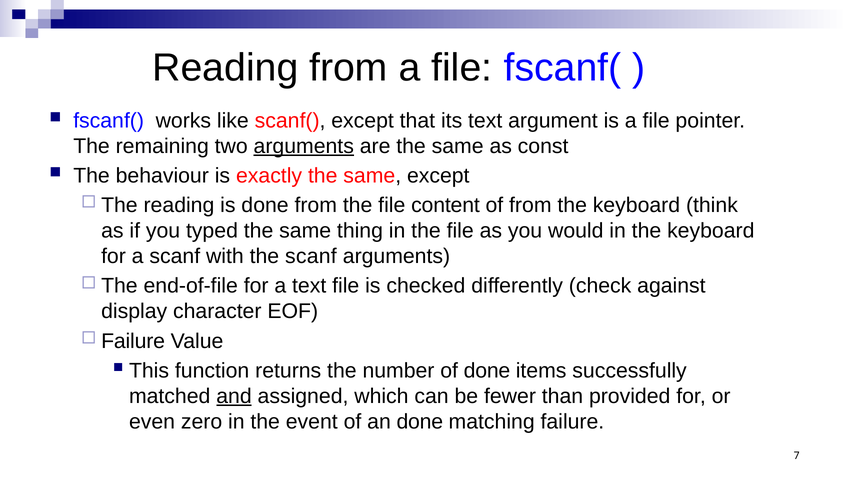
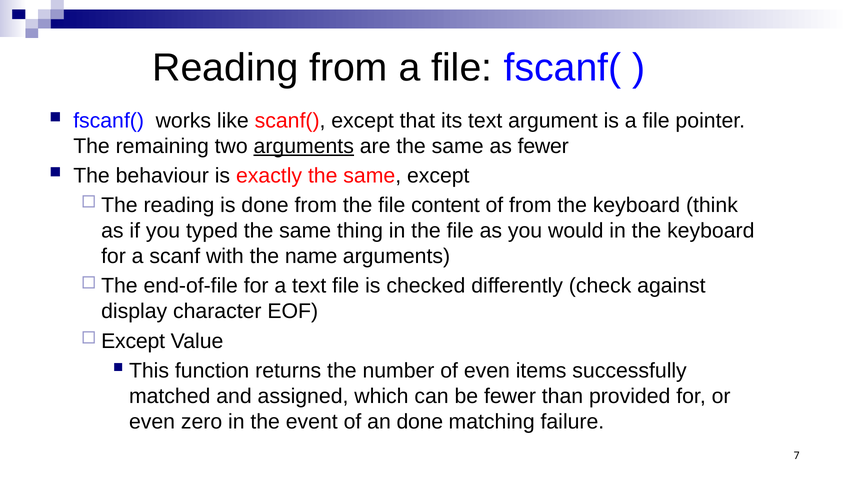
as const: const -> fewer (543, 146)
the scanf: scanf -> name (311, 257)
Failure: Failure -> Except (133, 341)
of done: done -> even (487, 371)
and underline: present -> none (234, 397)
